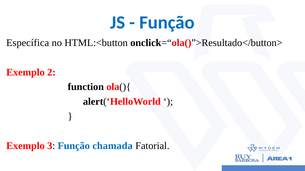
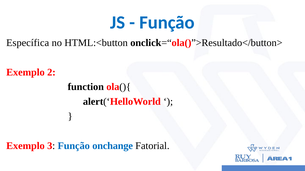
chamada: chamada -> onchange (113, 146)
